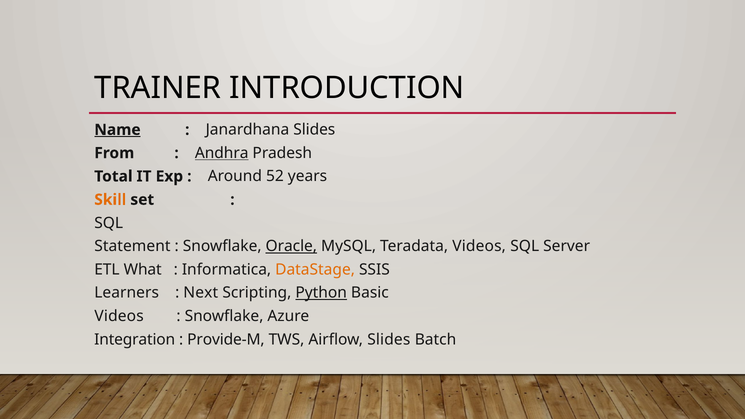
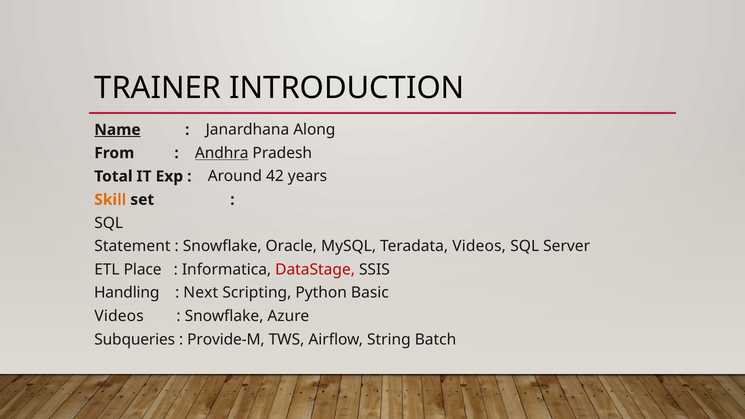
Janardhana Slides: Slides -> Along (314, 130)
52: 52 -> 42 (275, 176)
Oracle underline: present -> none (291, 246)
What: What -> Place (143, 270)
DataStage colour: orange -> red (315, 270)
Learners: Learners -> Handling (127, 293)
Python underline: present -> none (321, 293)
Integration: Integration -> Subqueries (135, 339)
Airflow Slides: Slides -> String (389, 339)
